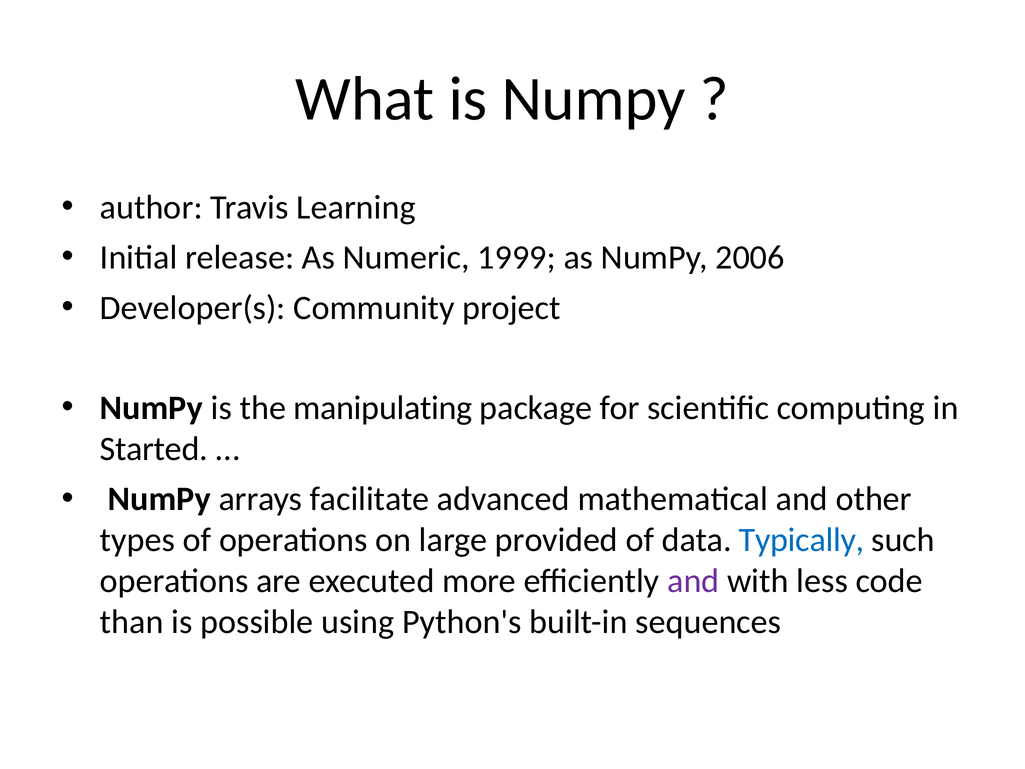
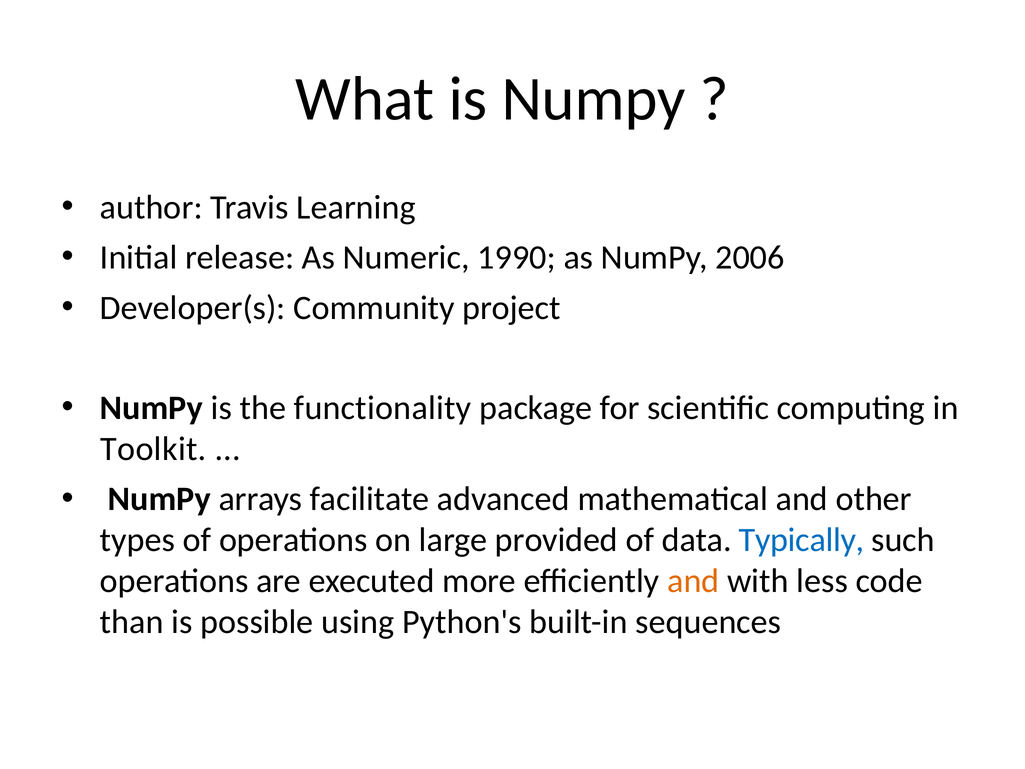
1999: 1999 -> 1990 (517, 258)
manipulating: manipulating -> functionality (383, 408)
Started: Started -> Toolkit (153, 449)
and colour: purple -> orange (693, 581)
